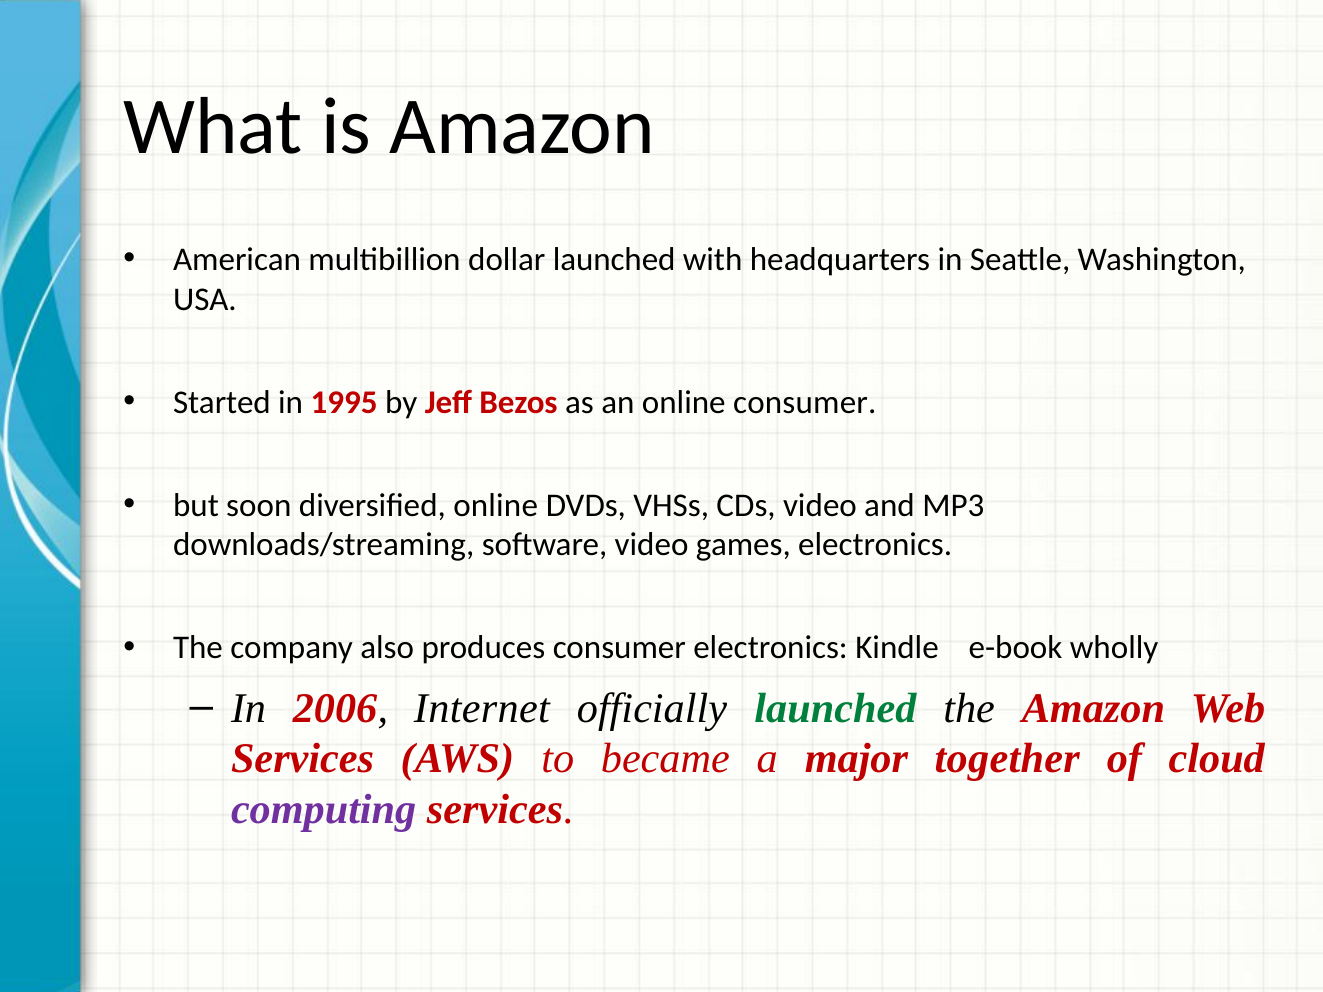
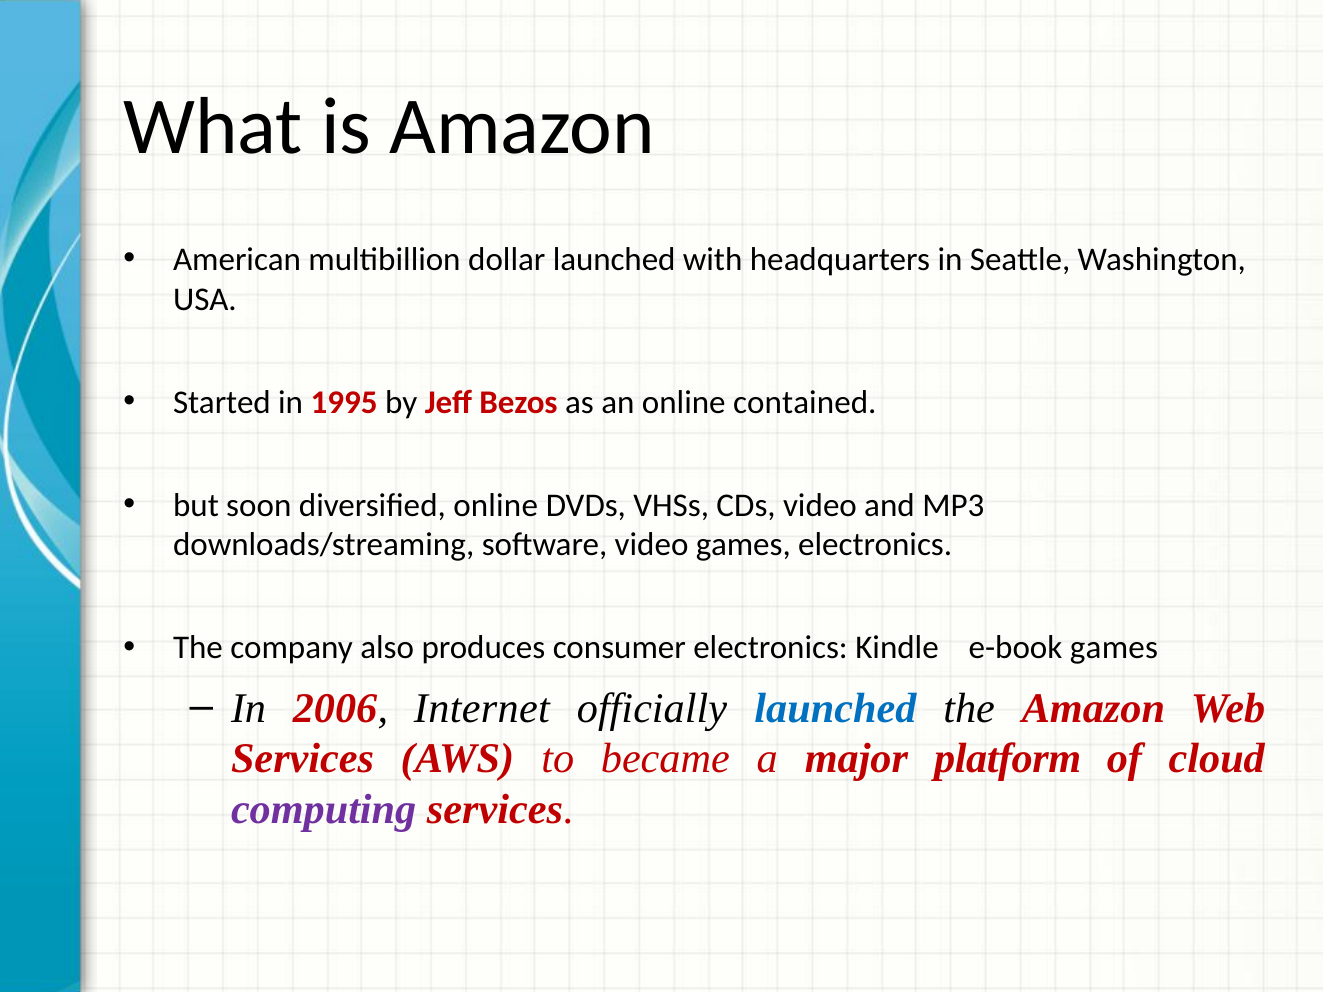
online consumer: consumer -> contained (805, 402)
e-book wholly: wholly -> games (1114, 648)
launched colour: green -> blue (835, 708)
together: together -> platform (1008, 759)
